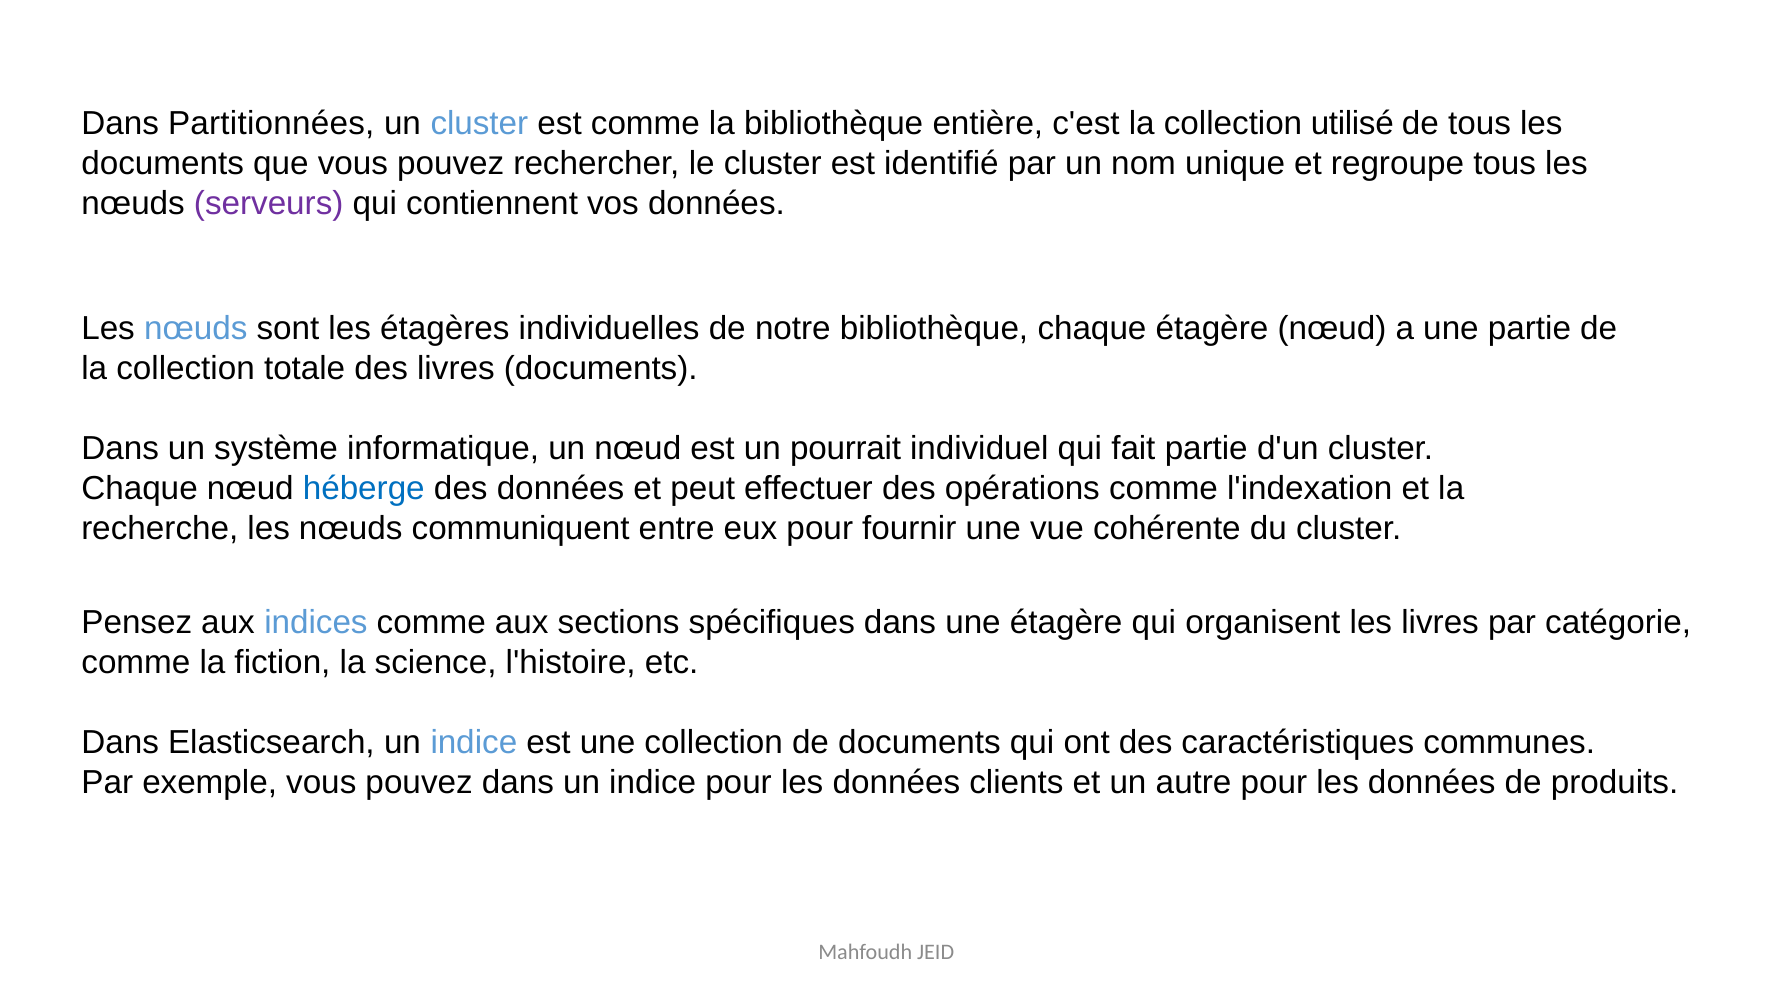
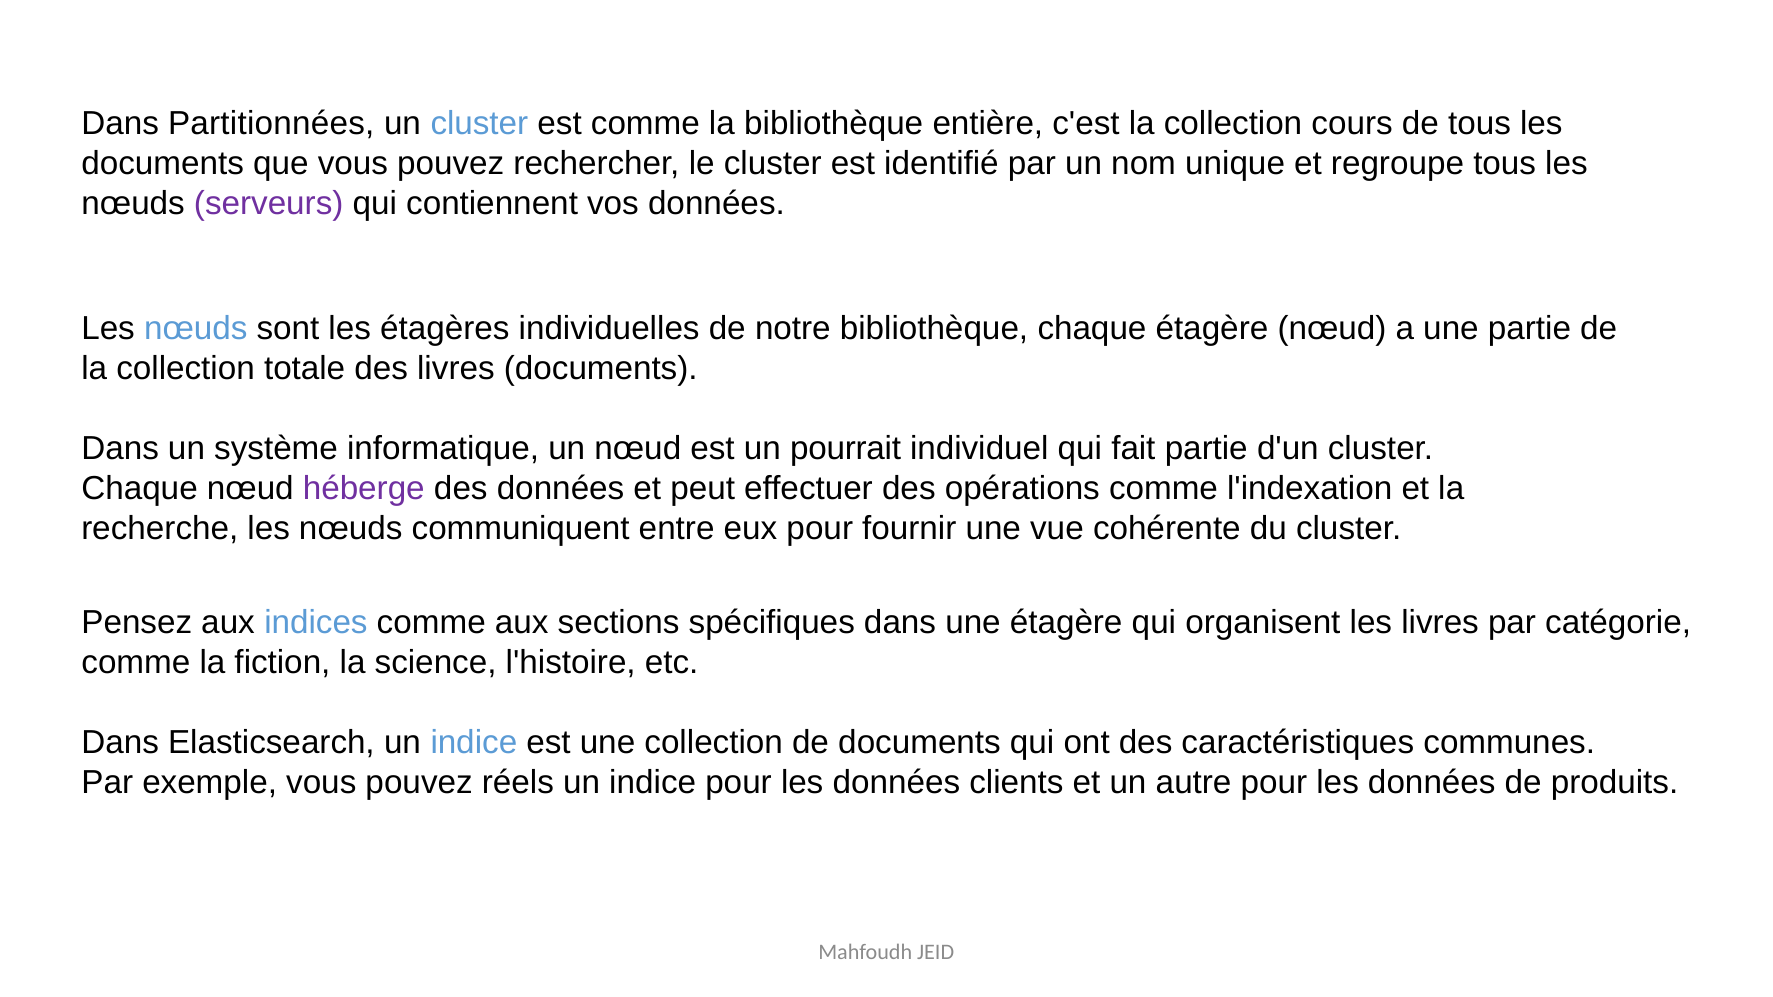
utilisé: utilisé -> cours (1352, 123)
héberge colour: blue -> purple (364, 488)
pouvez dans: dans -> réels (518, 783)
